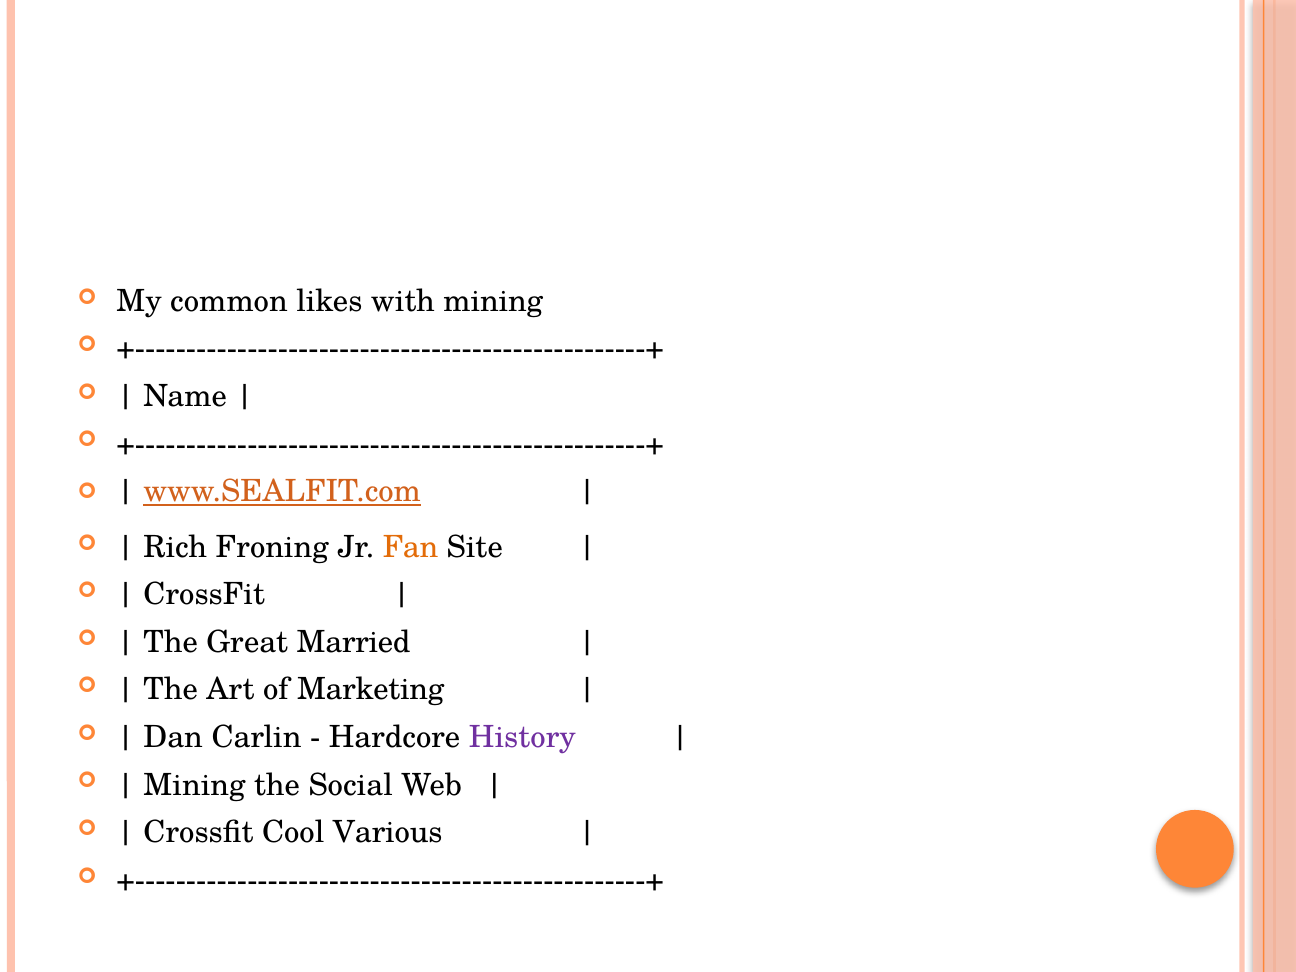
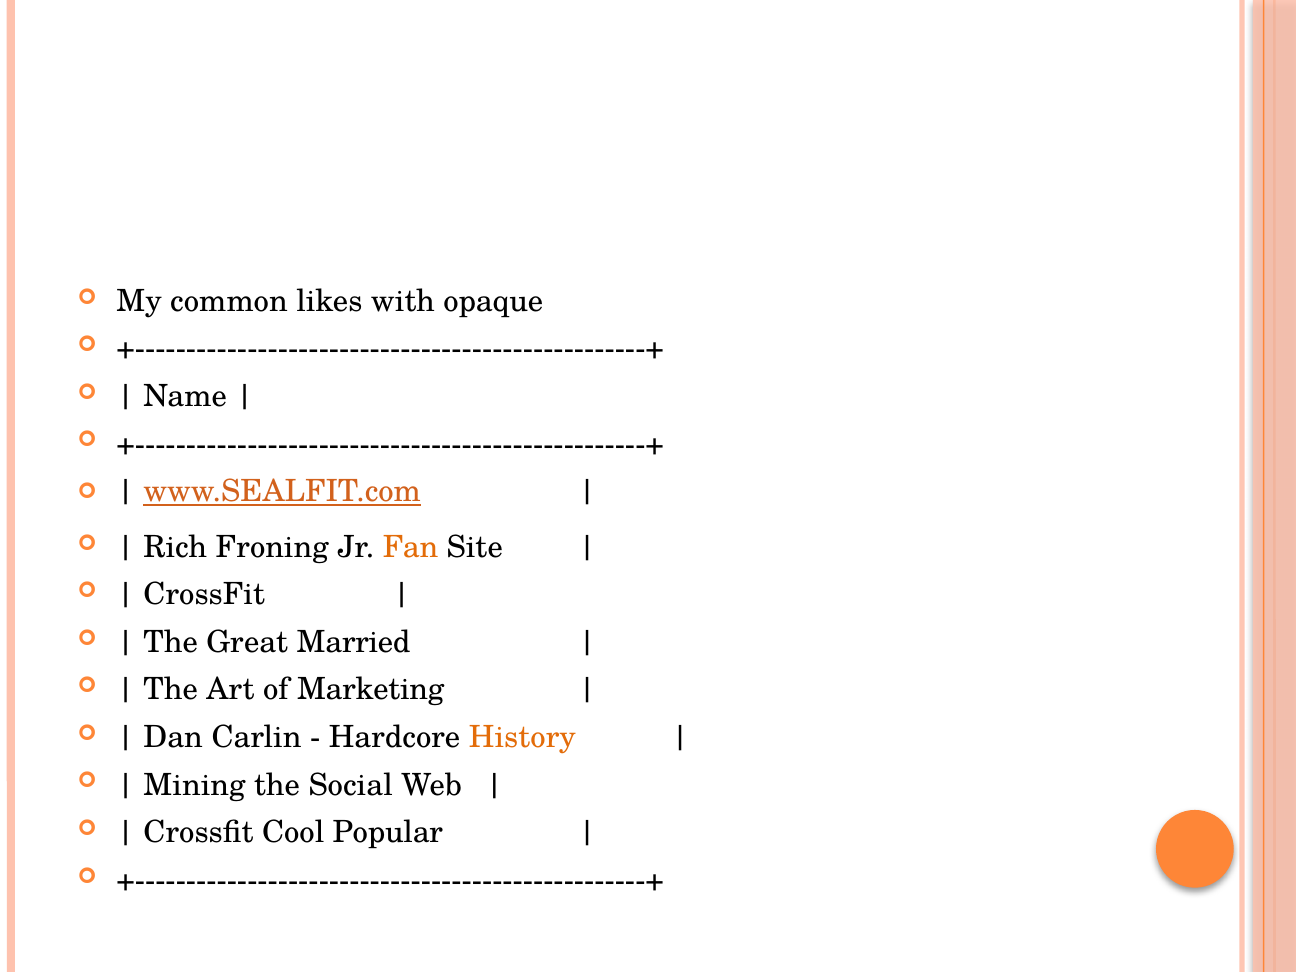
with mining: mining -> opaque (493, 301)
History colour: purple -> orange (522, 737)
Various: Various -> Popular (388, 833)
